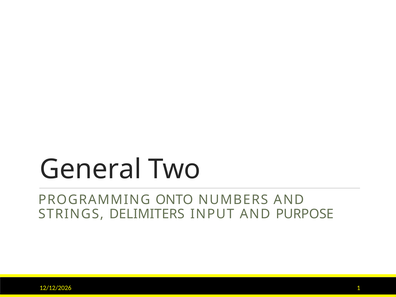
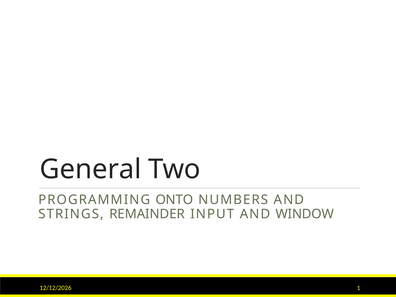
DELIMITERS: DELIMITERS -> REMAINDER (147, 214)
PURPOSE: PURPOSE -> WINDOW (305, 214)
